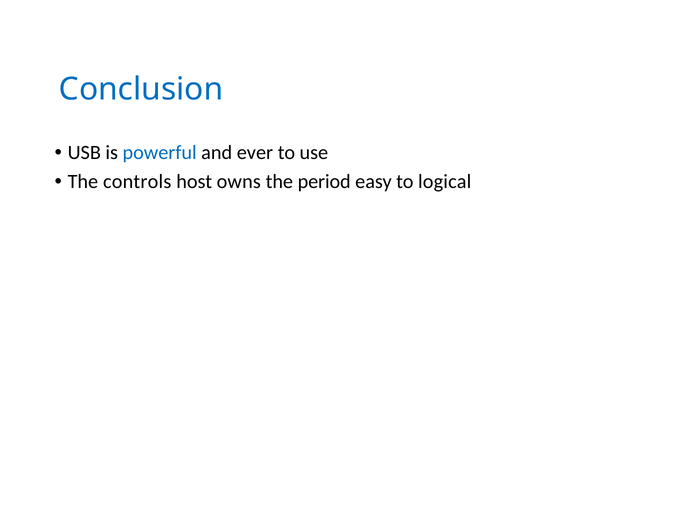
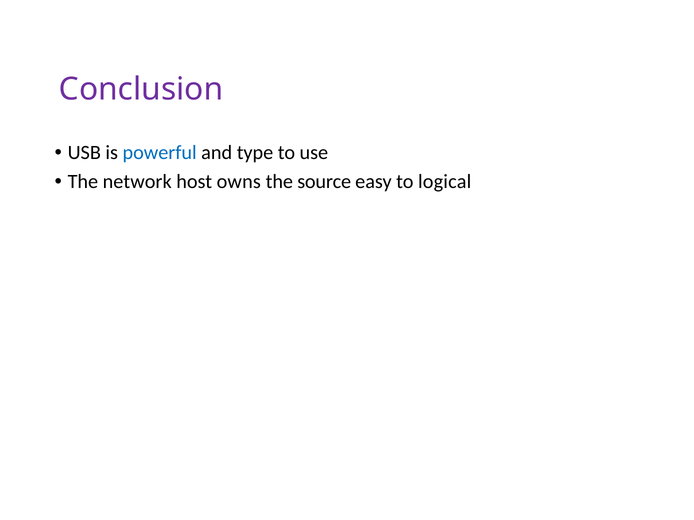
Conclusion colour: blue -> purple (141, 89)
ever: ever -> type (255, 153)
controls: controls -> network (137, 182)
period: period -> source (324, 182)
